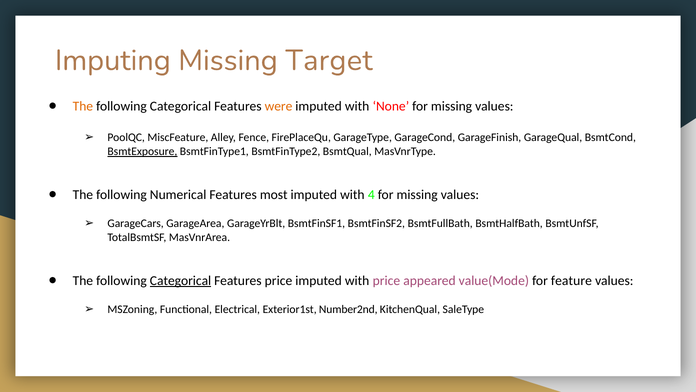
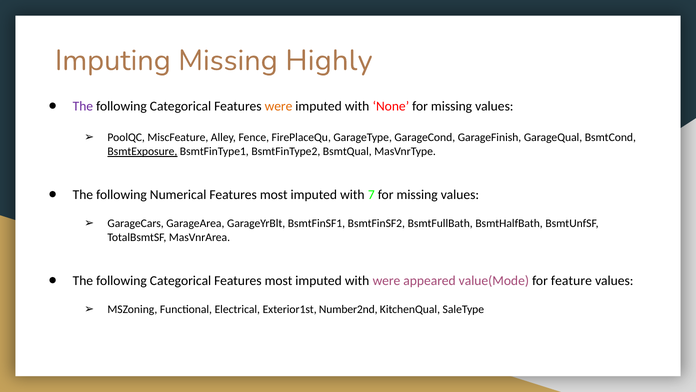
Target: Target -> Highly (329, 60)
The colour: orange -> purple (83, 106)
4: 4 -> 7 (371, 194)
Categorical underline: present -> none (181, 280)
price: price -> most (279, 280)
with price: price -> were (386, 280)
